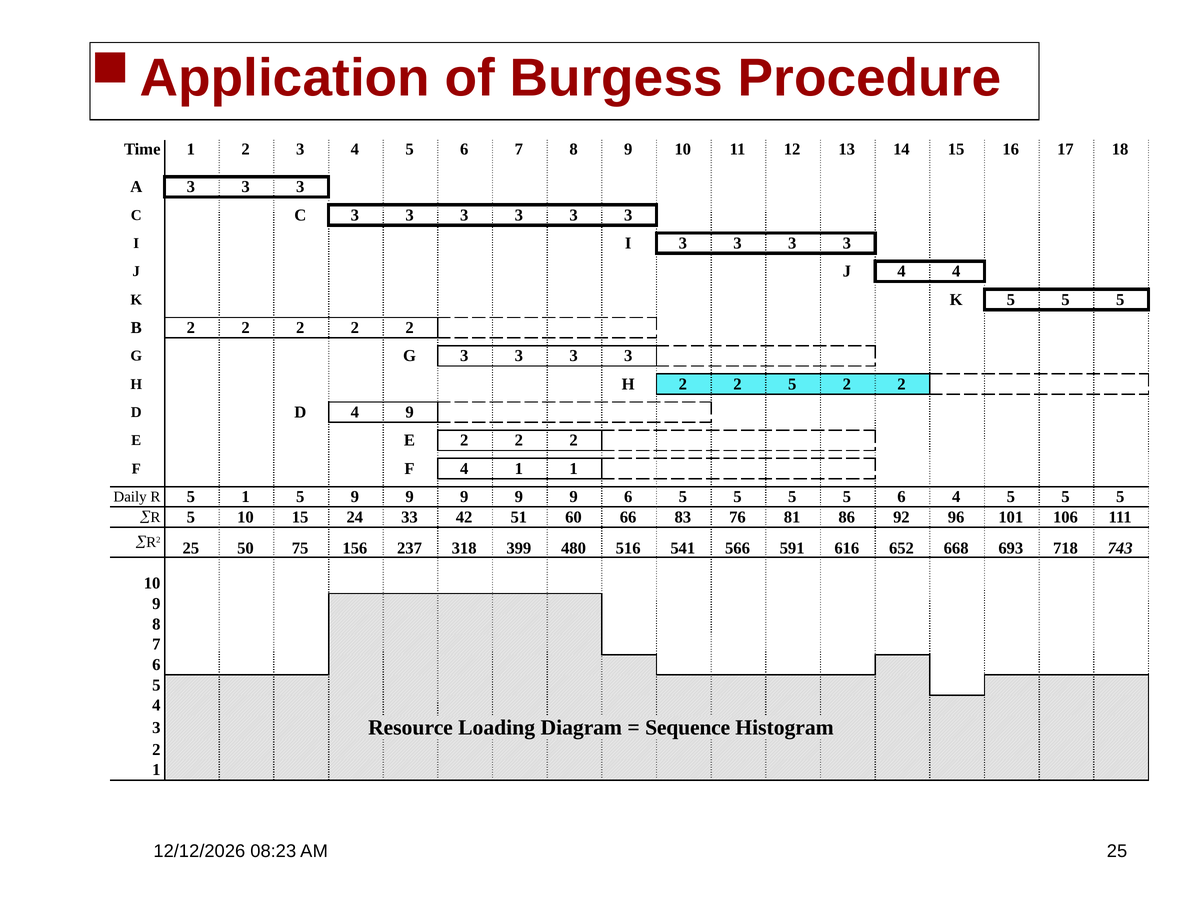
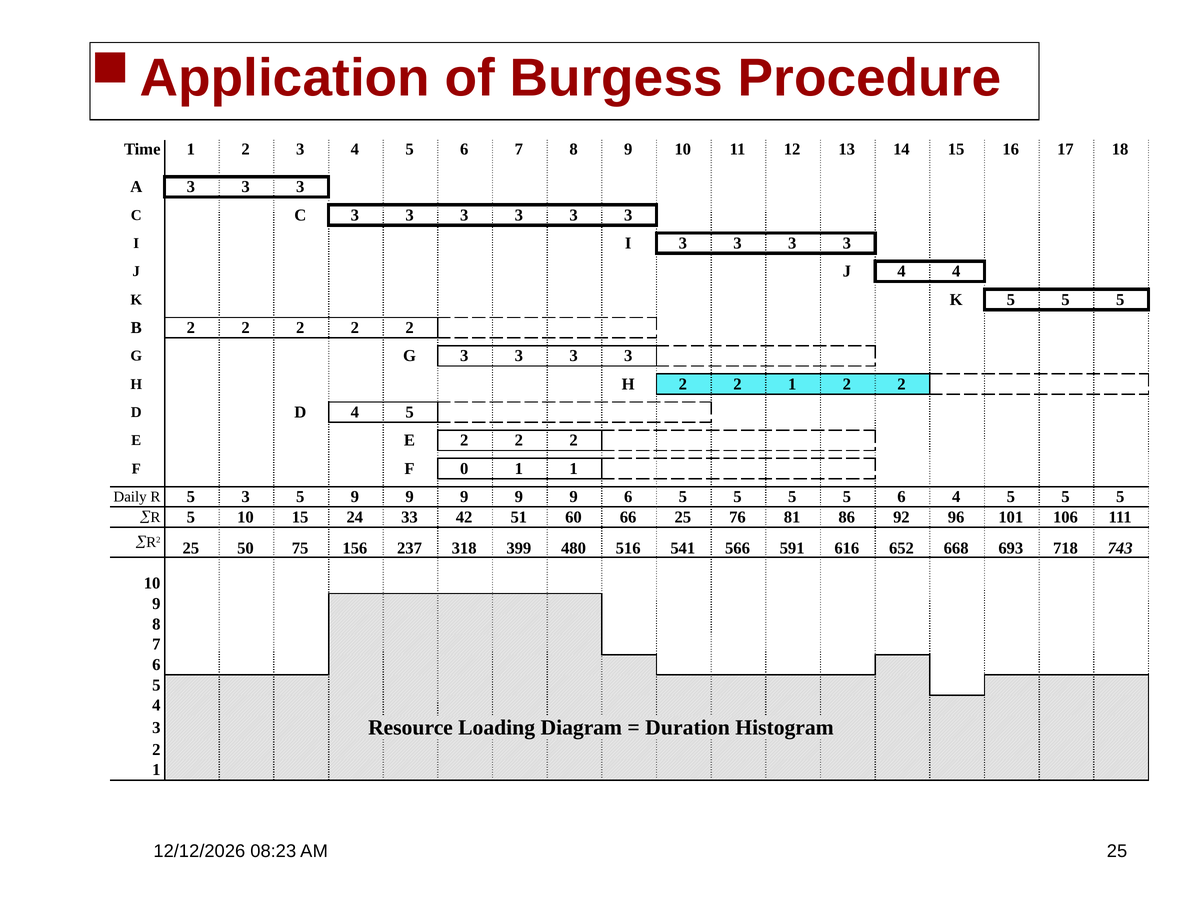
2 2 5: 5 -> 1 (792, 384)
D 4 9: 9 -> 5 (410, 412)
F 4: 4 -> 0 (464, 469)
5 1: 1 -> 3 (246, 497)
66 83: 83 -> 25 (683, 517)
Sequence: Sequence -> Duration (688, 728)
